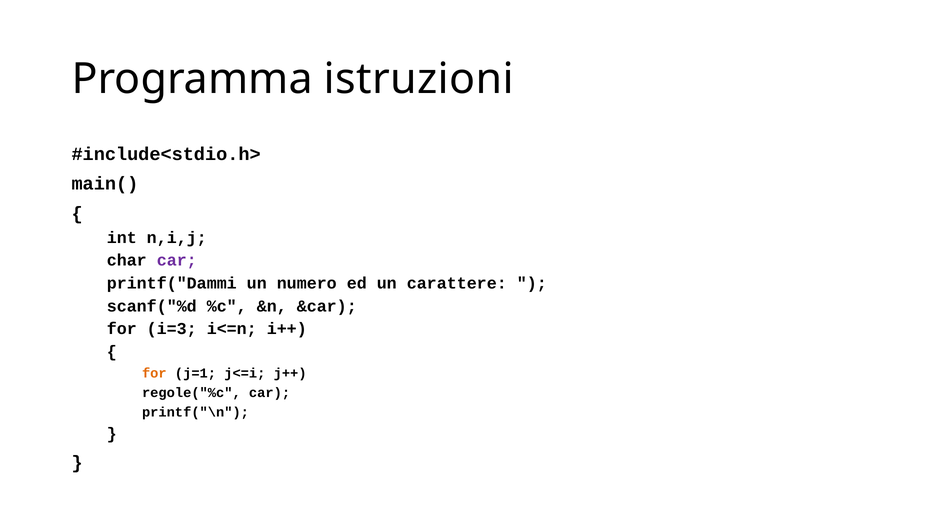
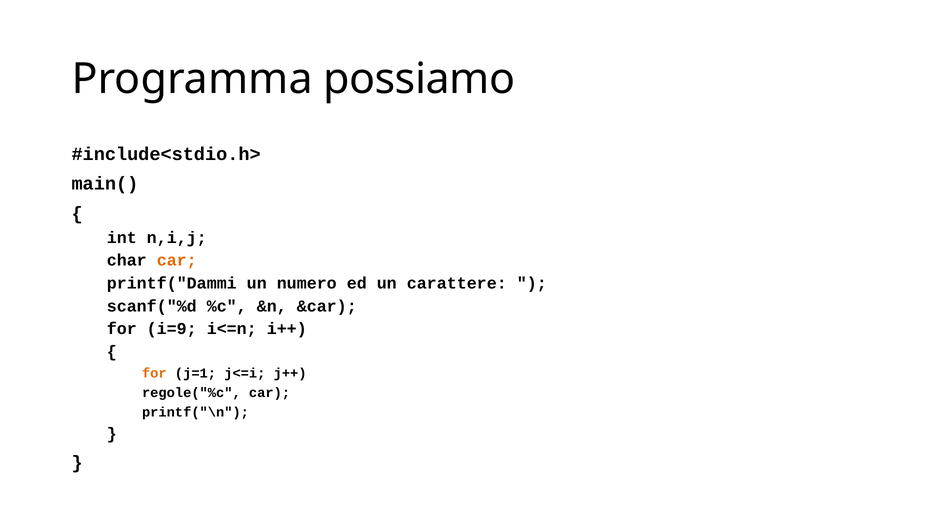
istruzioni: istruzioni -> possiamo (419, 79)
car colour: purple -> orange (177, 261)
i=3: i=3 -> i=9 (172, 329)
